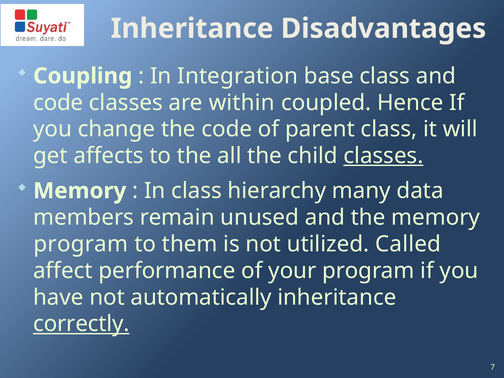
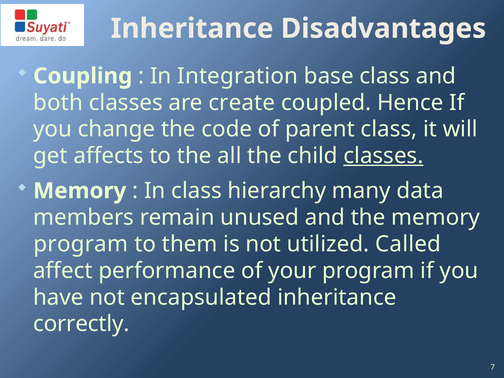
code: code -> both (58, 103)
within: within -> create (242, 103)
automatically: automatically -> encapsulated (201, 297)
correctly underline: present -> none (81, 324)
